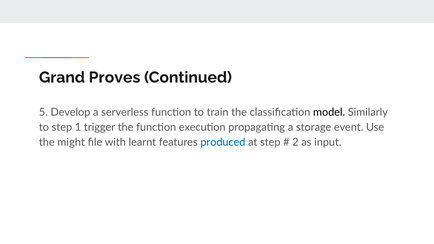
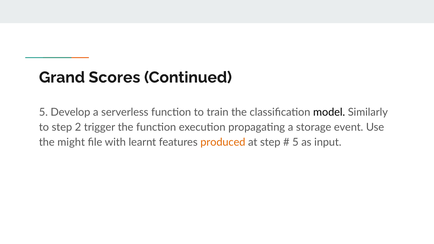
Proves: Proves -> Scores (114, 77)
1: 1 -> 2 (78, 127)
produced colour: blue -> orange (223, 142)
2: 2 -> 5 (295, 142)
